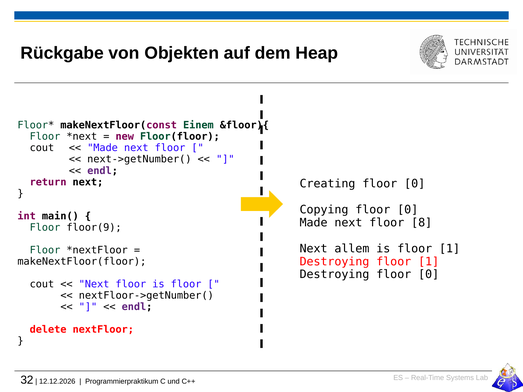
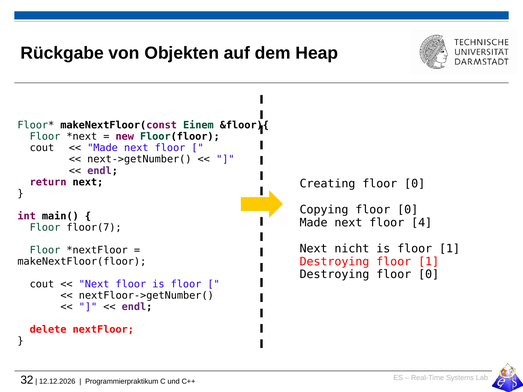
8: 8 -> 4 (422, 223)
floor(9: floor(9 -> floor(7 (94, 227)
allem: allem -> nicht (352, 249)
